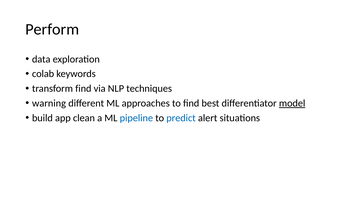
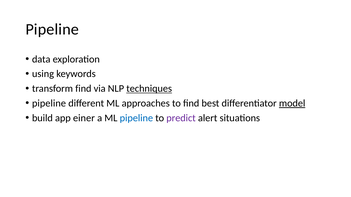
Perform: Perform -> Pipeline (52, 29)
colab: colab -> using (43, 74)
techniques underline: none -> present (149, 89)
warning: warning -> pipeline (49, 103)
clean: clean -> einer (84, 118)
predict colour: blue -> purple (181, 118)
